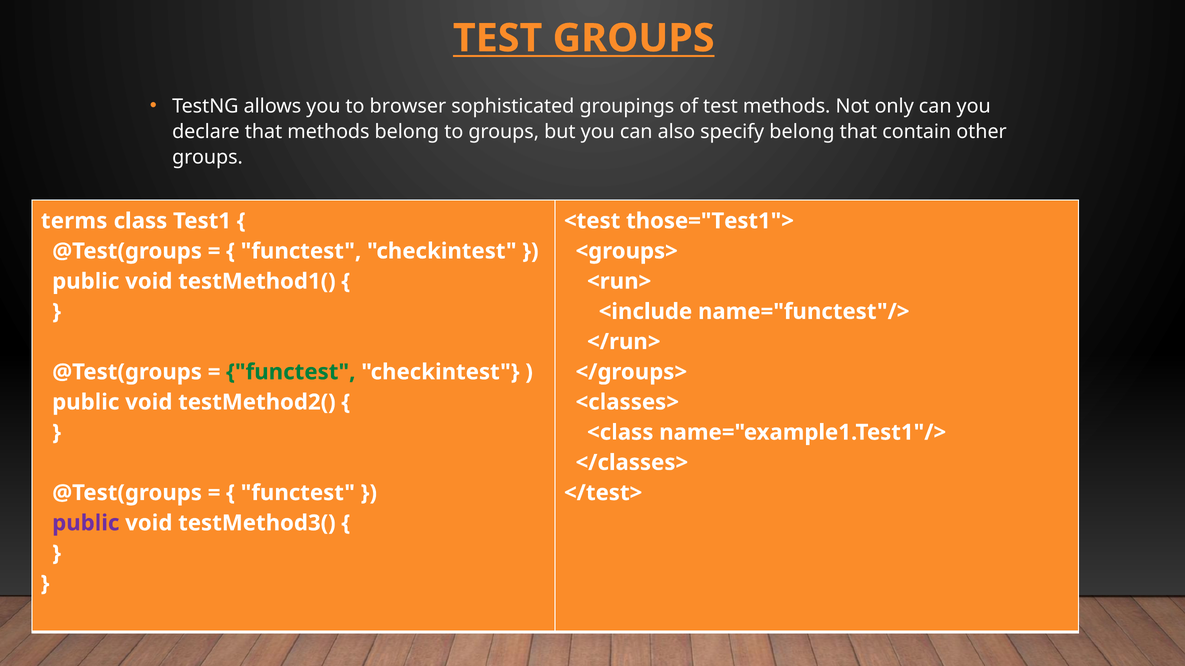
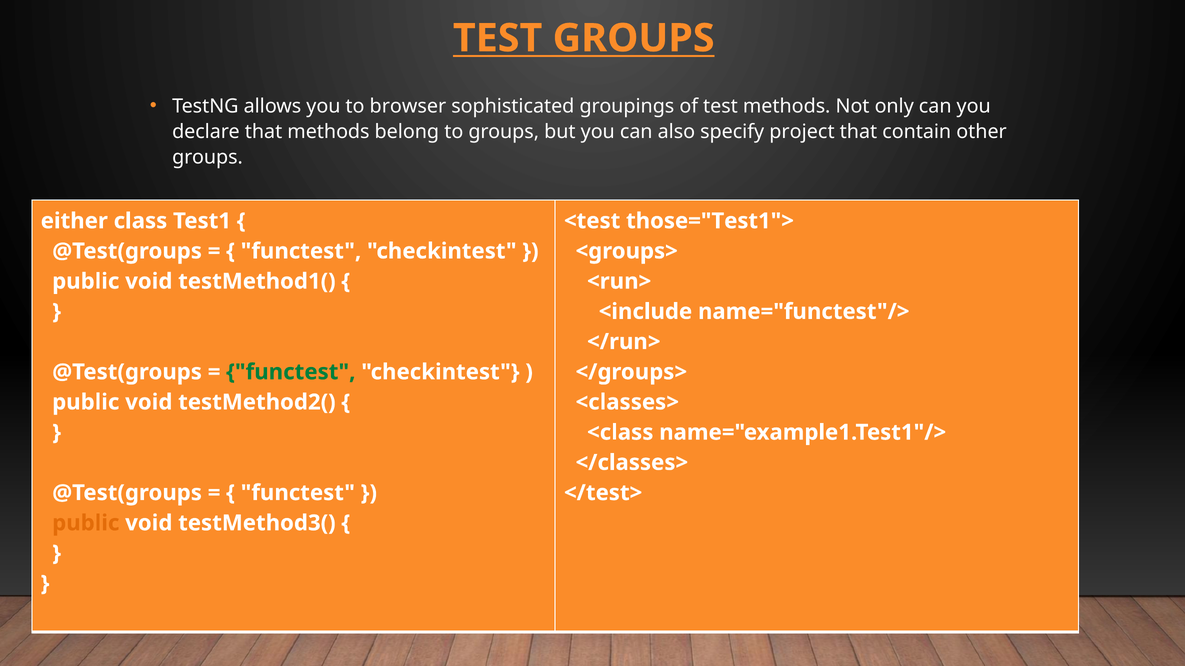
specify belong: belong -> project (802, 132)
terms: terms -> either (74, 221)
public colour: purple -> orange (86, 523)
